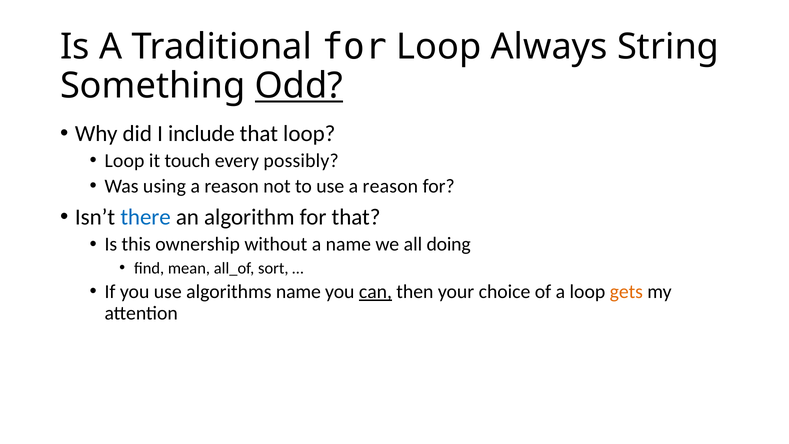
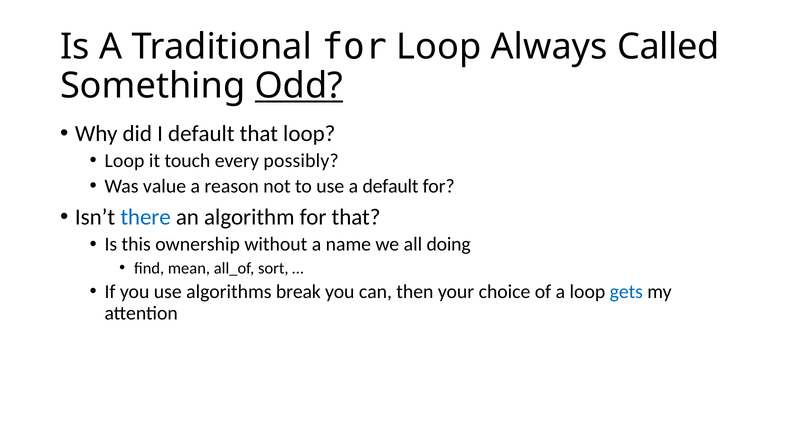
String: String -> Called (668, 47)
I include: include -> default (201, 133)
using: using -> value (165, 186)
use a reason: reason -> default (391, 186)
algorithms name: name -> break (298, 292)
can underline: present -> none (375, 292)
gets colour: orange -> blue (626, 292)
